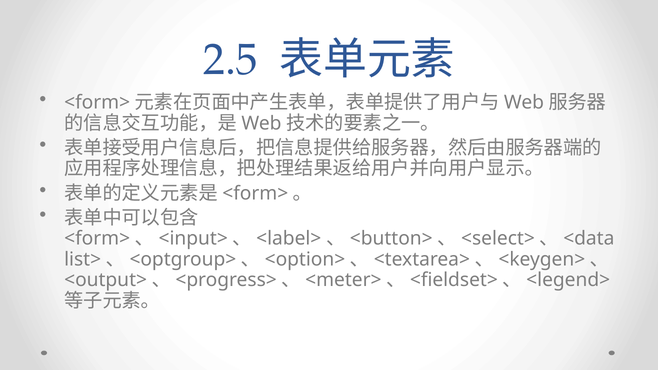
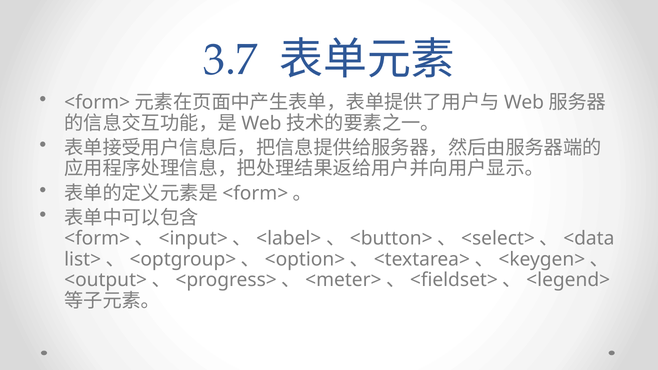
2.5: 2.5 -> 3.7 (231, 60)
